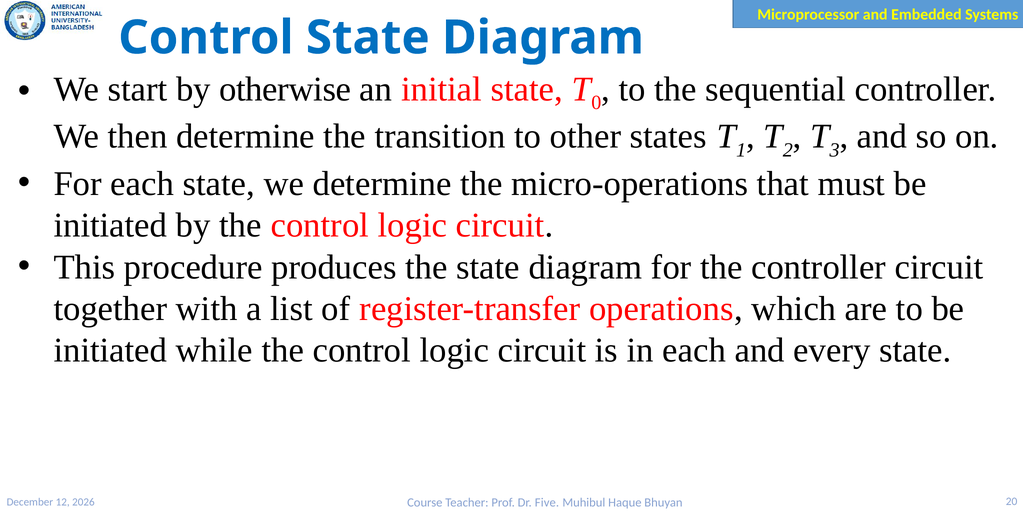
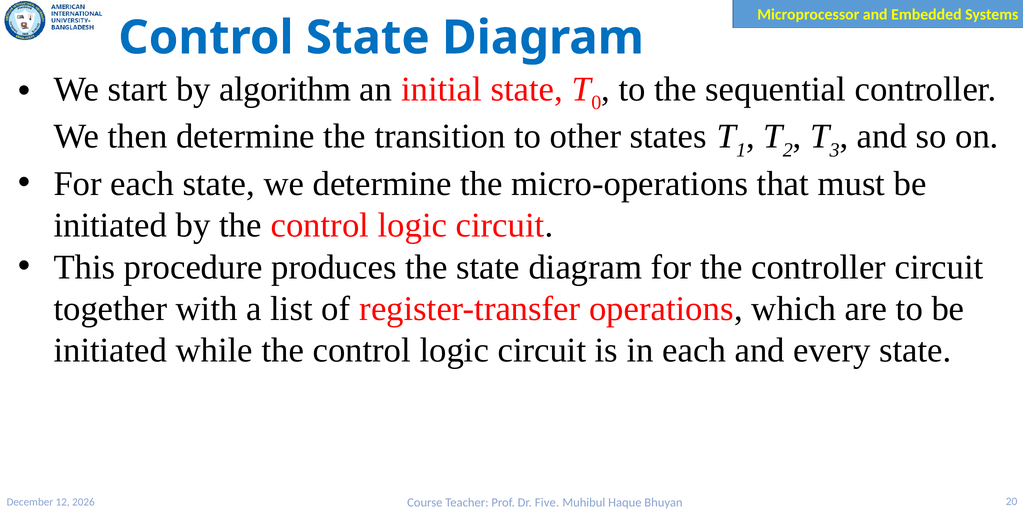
otherwise: otherwise -> algorithm (285, 89)
